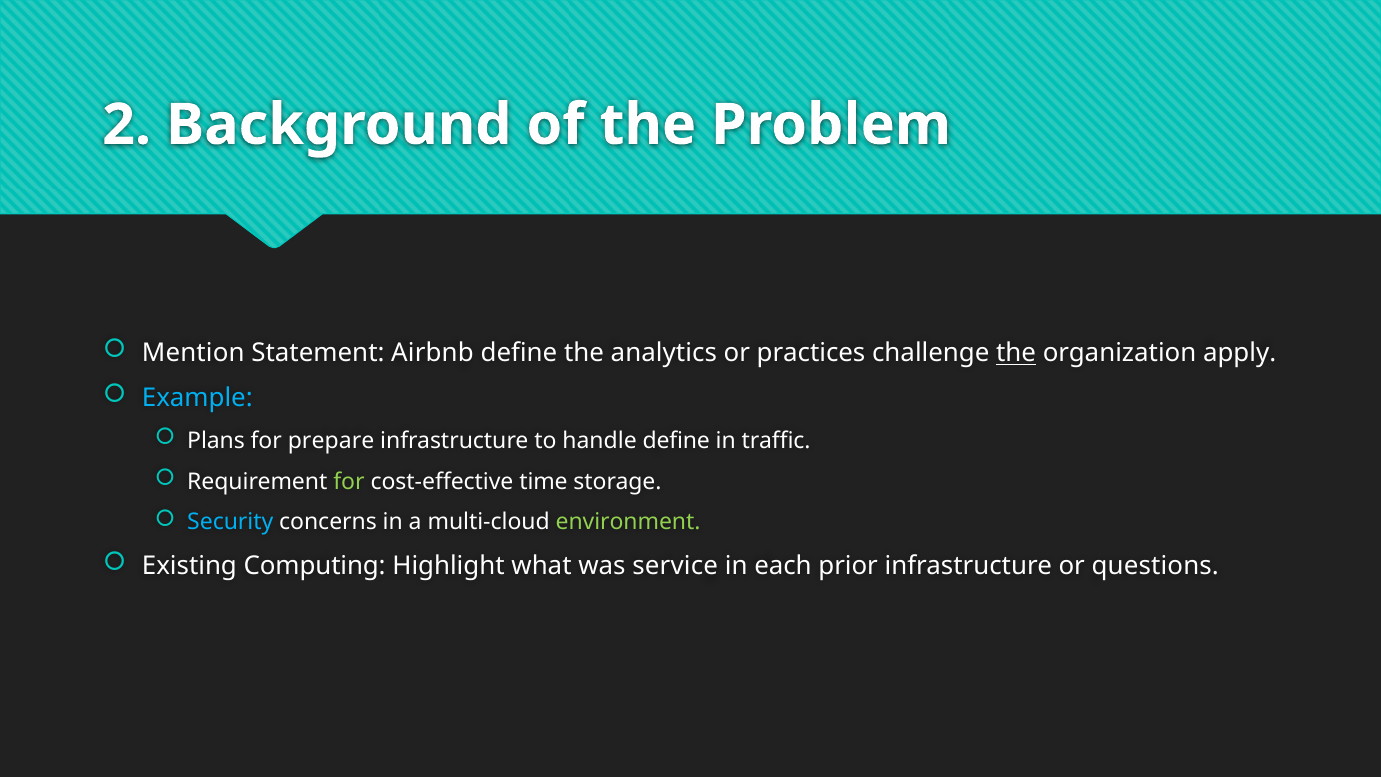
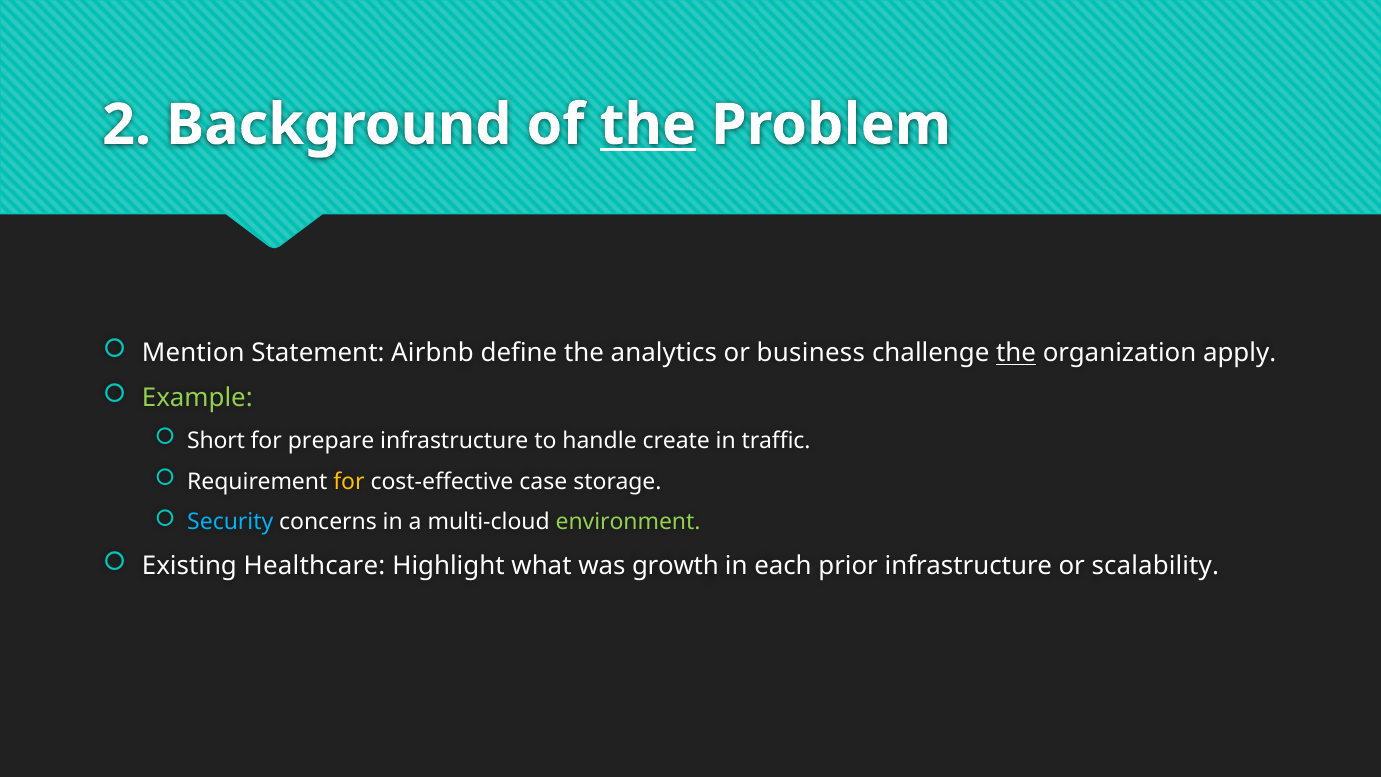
the underline: none -> present (648, 125)
practices: practices -> business (811, 353)
Example colour: light blue -> light green (197, 398)
Plans: Plans -> Short (216, 441)
handle define: define -> create (676, 441)
for colour: light green -> yellow (349, 481)
time: time -> case (543, 481)
Computing: Computing -> Healthcare (315, 566)
service: service -> growth (675, 566)
questions: questions -> scalability (1155, 566)
